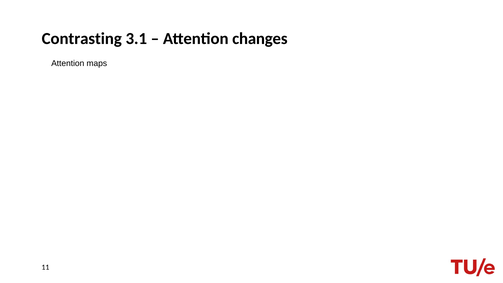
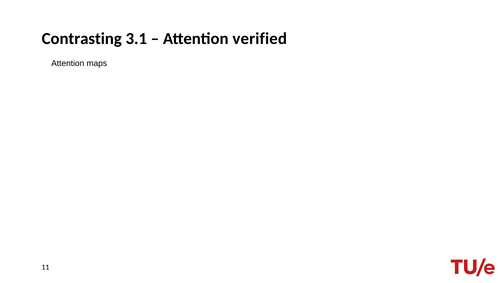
changes: changes -> verified (260, 39)
